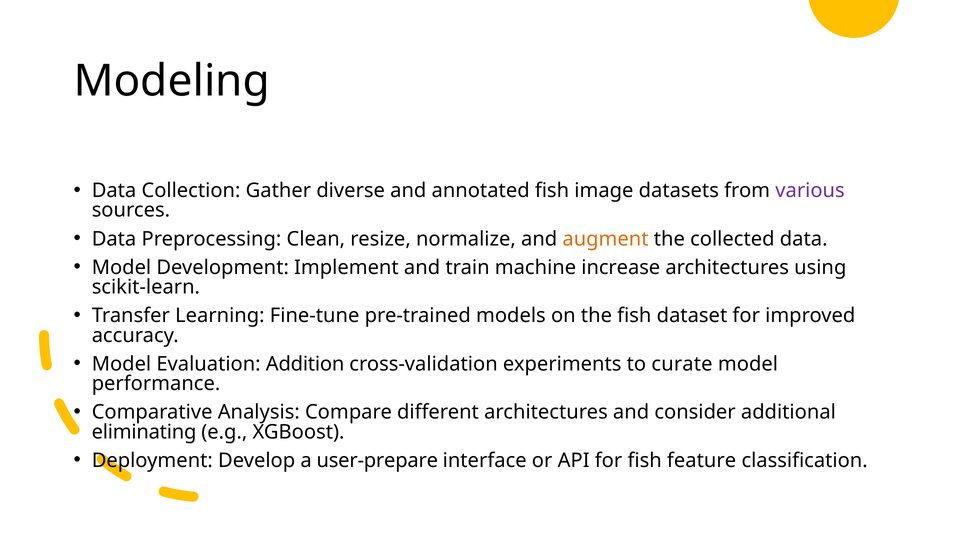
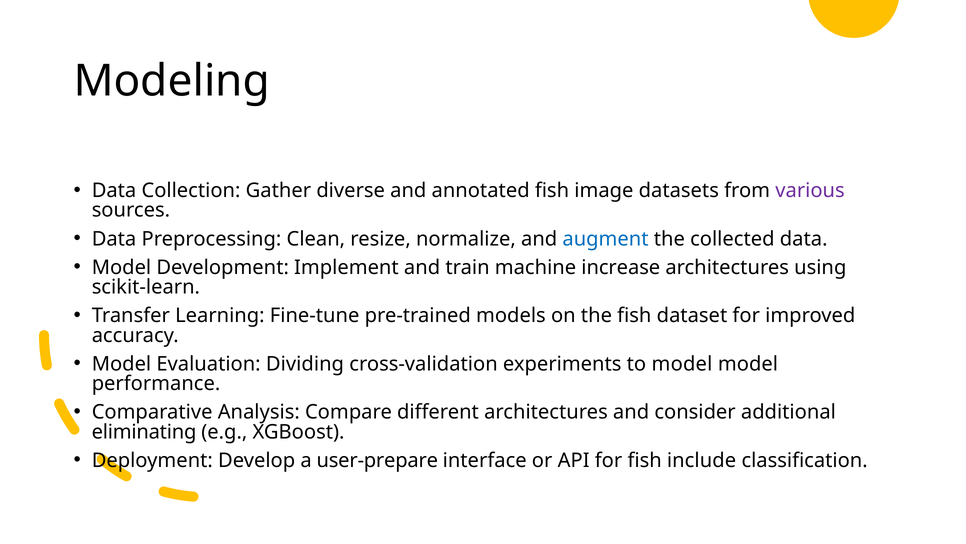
augment colour: orange -> blue (605, 239)
Addition: Addition -> Dividing (305, 364)
to curate: curate -> model (682, 364)
feature: feature -> include (702, 460)
